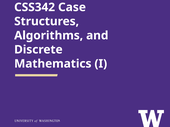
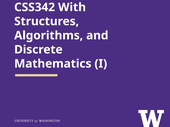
Case: Case -> With (72, 7)
